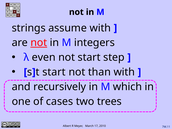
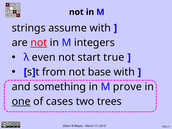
step: step -> true (114, 57)
start: start -> from (54, 72)
than: than -> base (99, 72)
recursively: recursively -> something (60, 87)
which: which -> prove (127, 87)
one underline: none -> present (21, 102)
